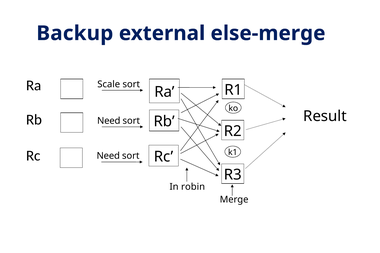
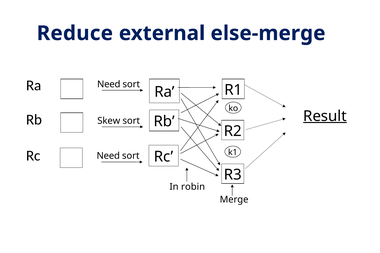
Backup: Backup -> Reduce (75, 33)
Scale: Scale -> Need (109, 84)
Result underline: none -> present (325, 116)
Need: Need -> Skew (109, 121)
